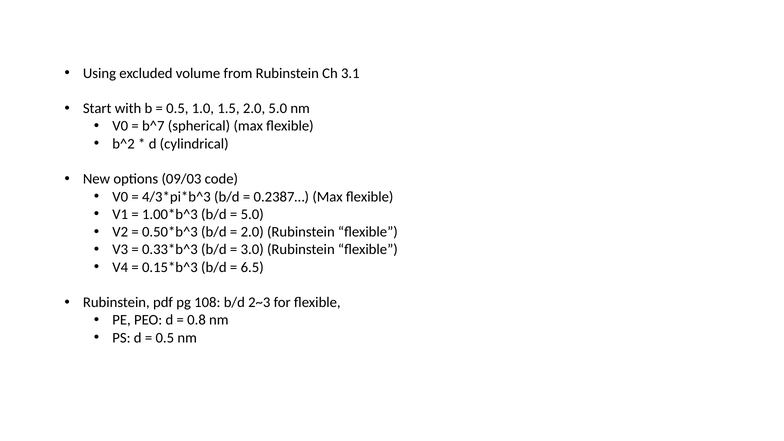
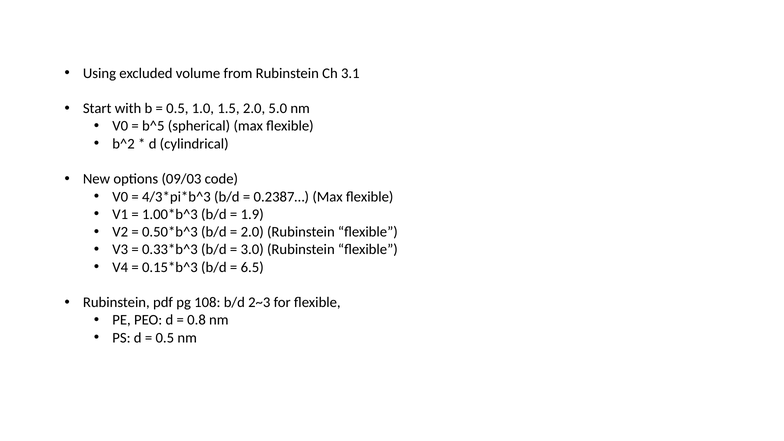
b^7: b^7 -> b^5 (153, 126)
5.0: 5.0 -> 1.9 (252, 214)
